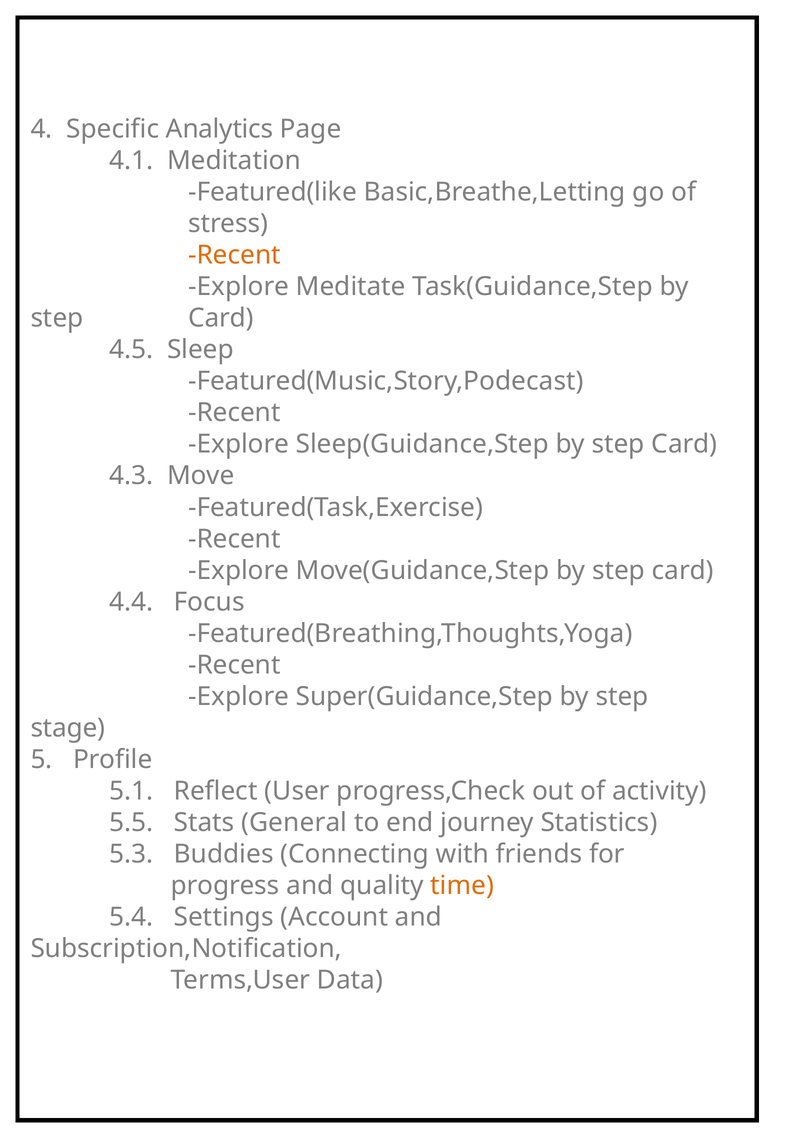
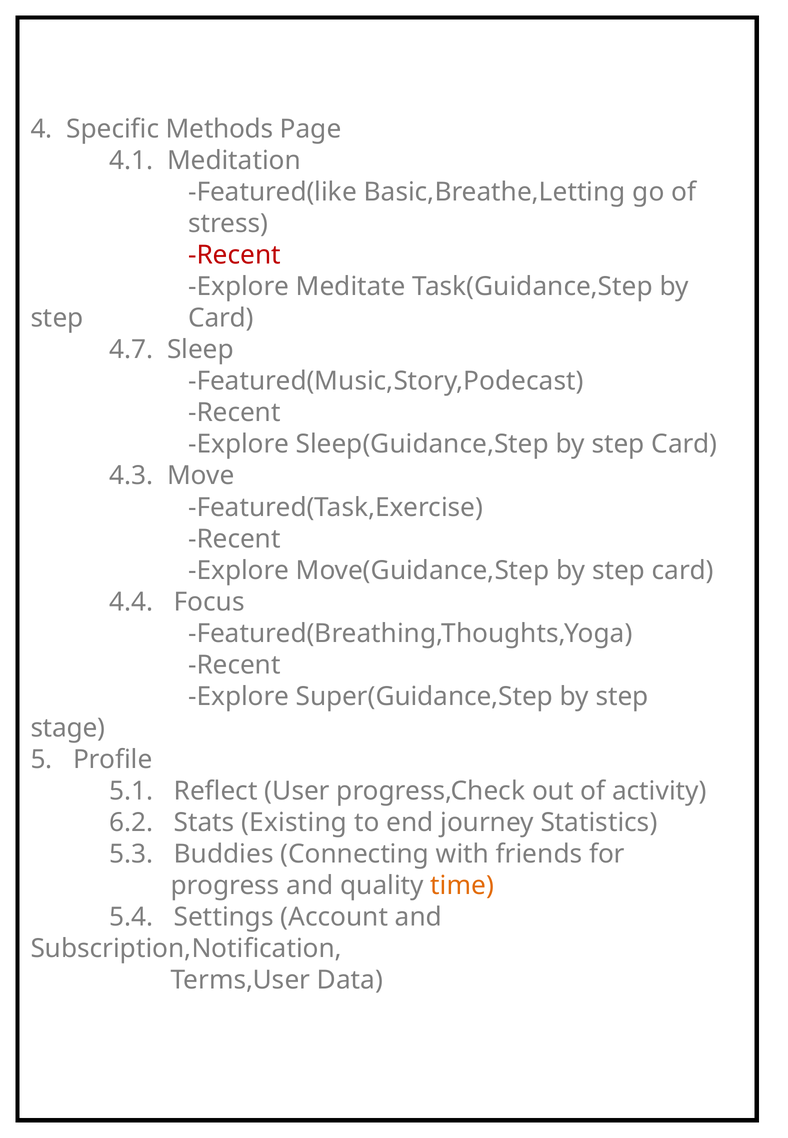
Analytics: Analytics -> Methods (220, 129)
Recent colour: orange -> red (234, 255)
4.5: 4.5 -> 4.7 (131, 350)
5.5: 5.5 -> 6.2 (131, 823)
General: General -> Existing (294, 823)
